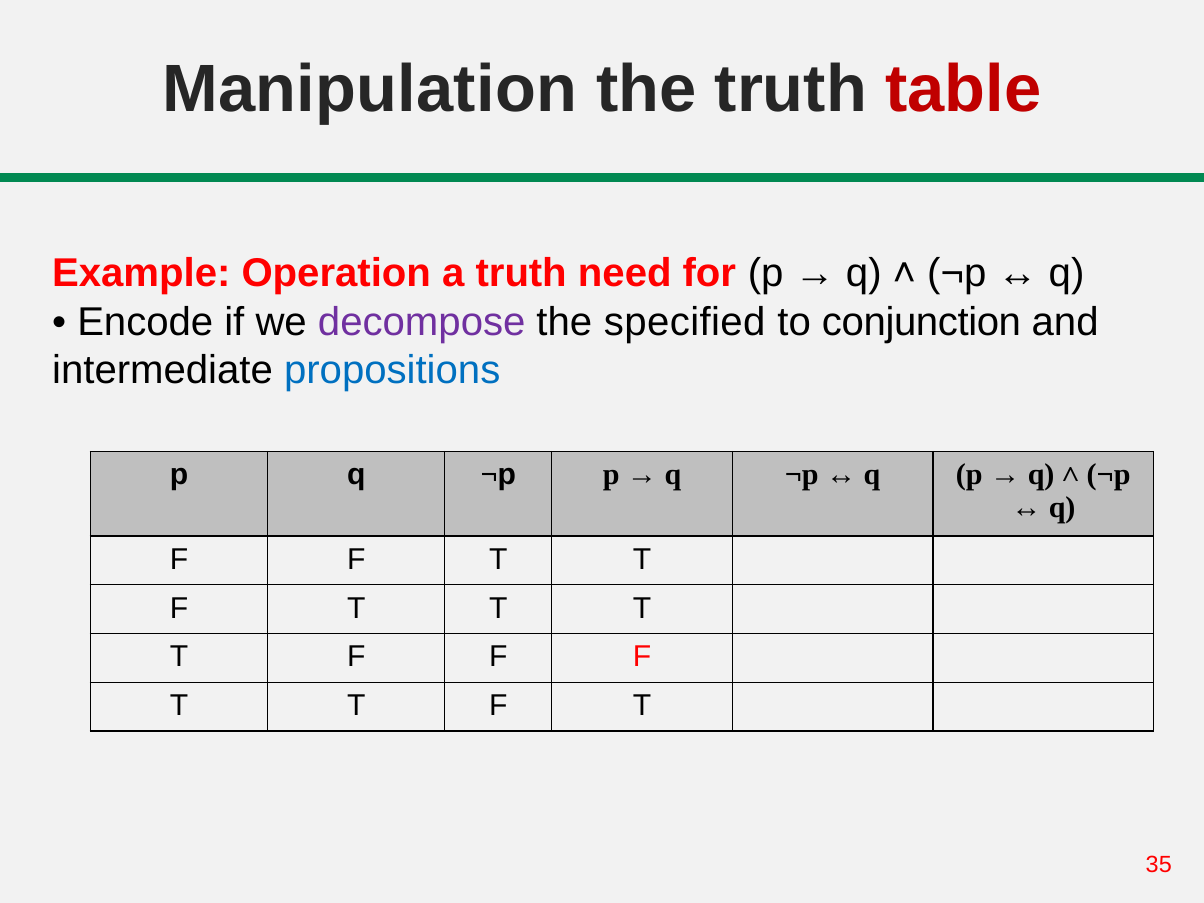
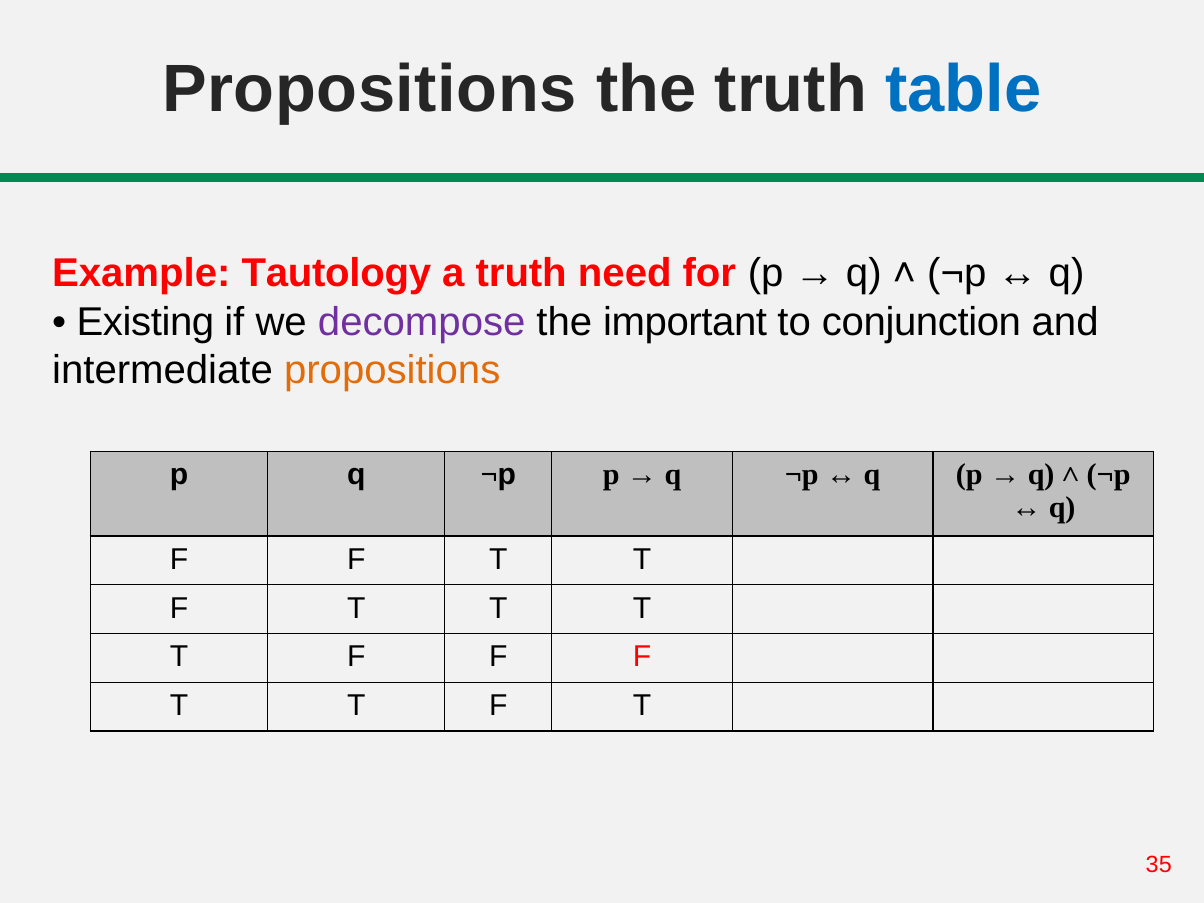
Manipulation: Manipulation -> Propositions (370, 89)
table colour: red -> blue (963, 89)
Operation: Operation -> Tautology (336, 274)
Encode: Encode -> Existing (145, 322)
specified: specified -> important (685, 322)
propositions colour: blue -> orange (392, 370)
